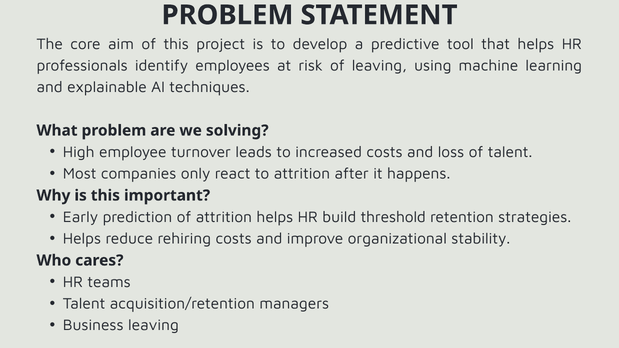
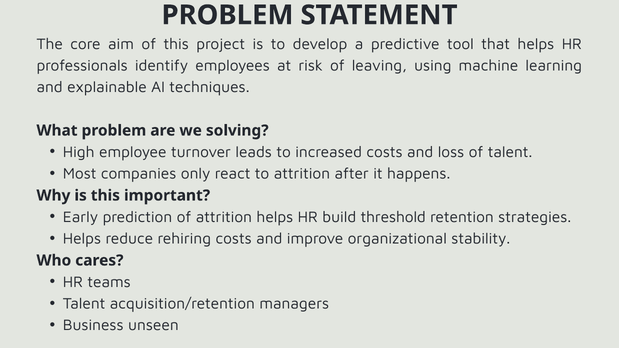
Business leaving: leaving -> unseen (153, 326)
